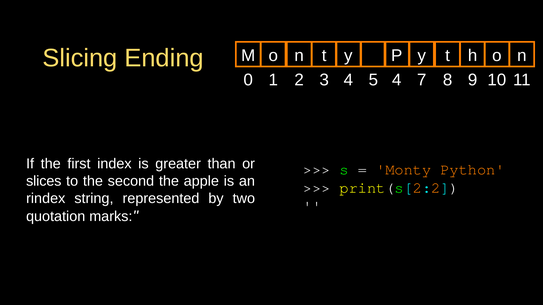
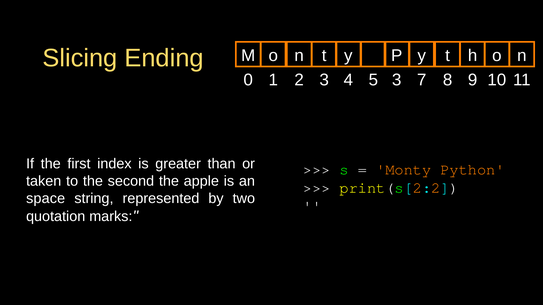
5 4: 4 -> 3 (397, 80)
slices: slices -> taken (44, 181)
rindex: rindex -> space (46, 199)
